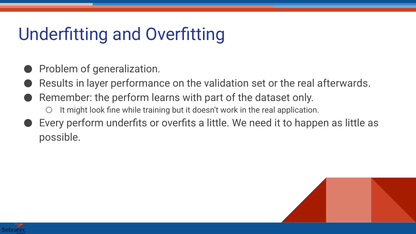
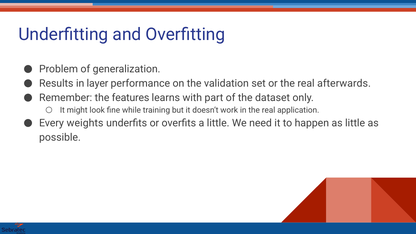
the perform: perform -> features (131, 98)
Every perform: perform -> weights (85, 123)
